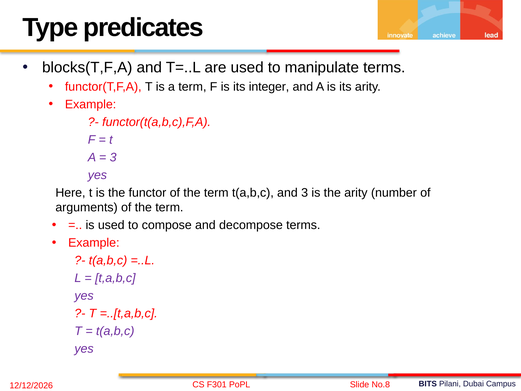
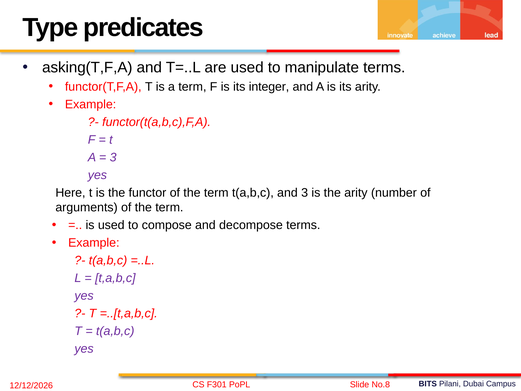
blocks(T,F,A: blocks(T,F,A -> asking(T,F,A (87, 67)
